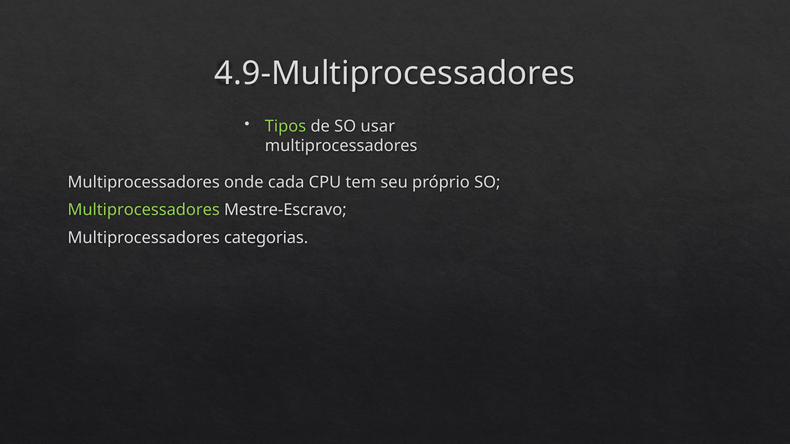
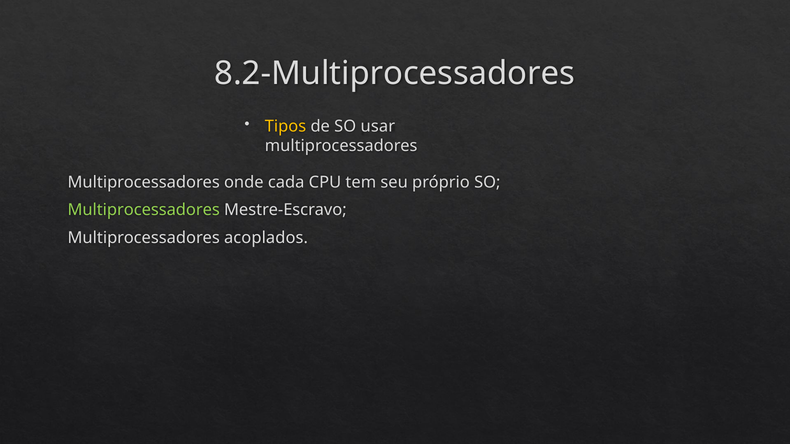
4.9-Multiprocessadores: 4.9-Multiprocessadores -> 8.2-Multiprocessadores (395, 73)
Tipos colour: light green -> yellow (286, 126)
categorias: categorias -> acoplados (266, 238)
